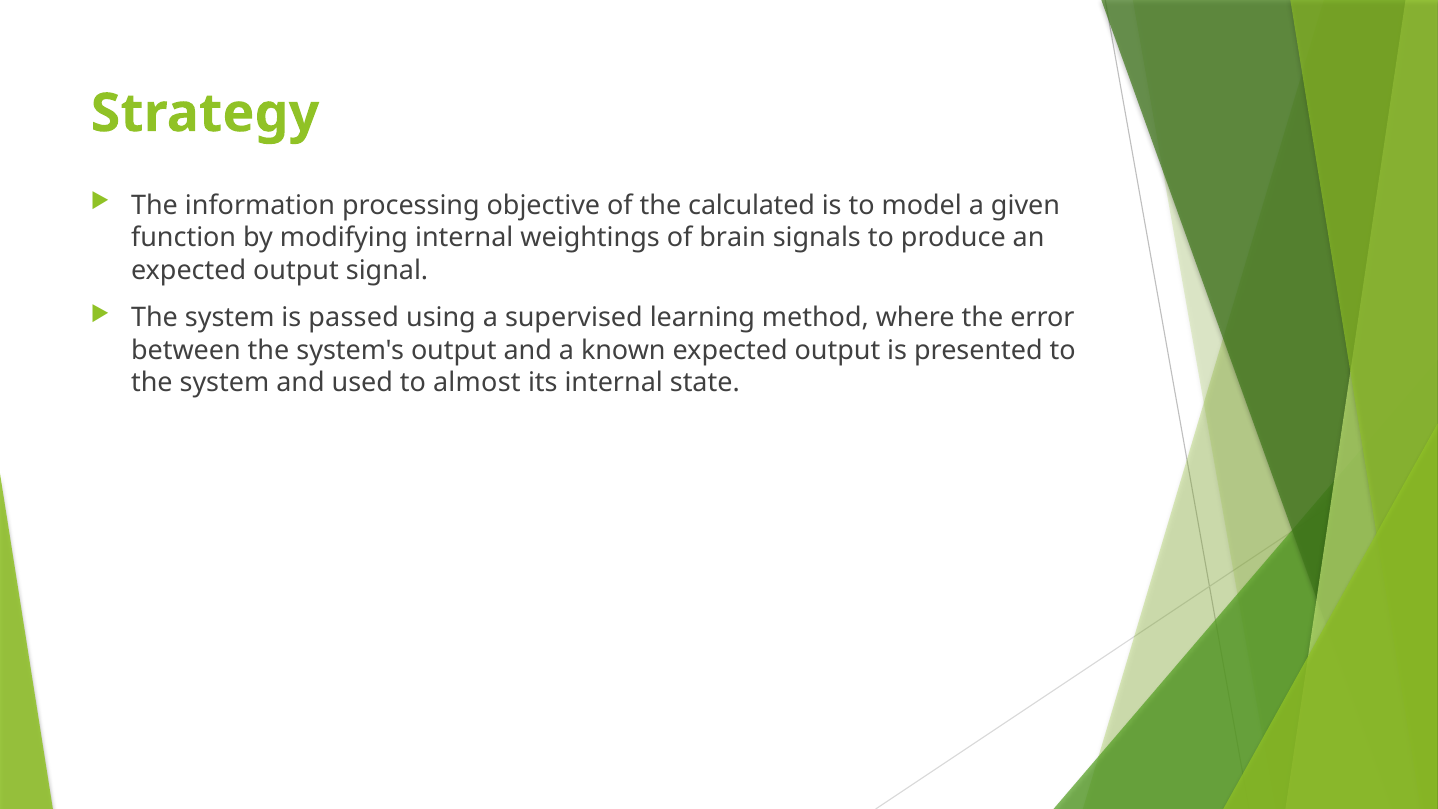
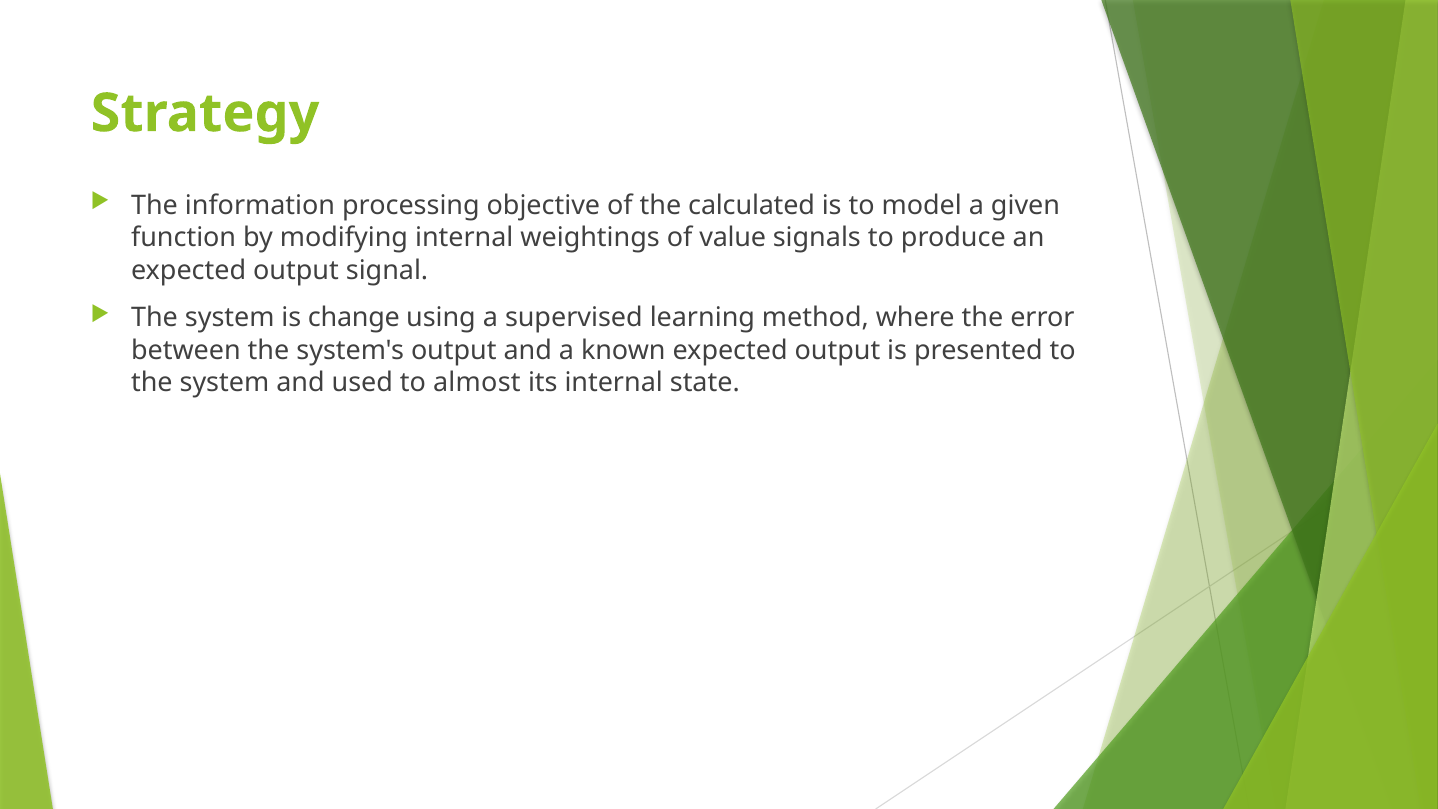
brain: brain -> value (733, 238)
passed: passed -> change (354, 318)
